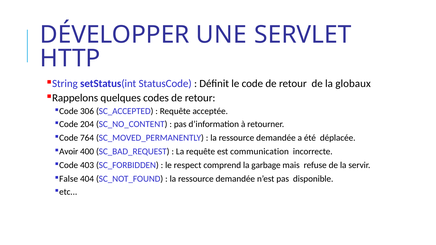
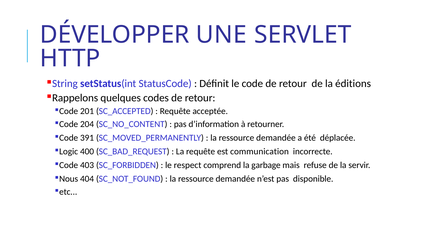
globaux: globaux -> éditions (353, 83)
306: 306 -> 201 (87, 111)
764: 764 -> 391 (87, 138)
Avoir: Avoir -> Logic (69, 152)
False: False -> Nous (69, 179)
